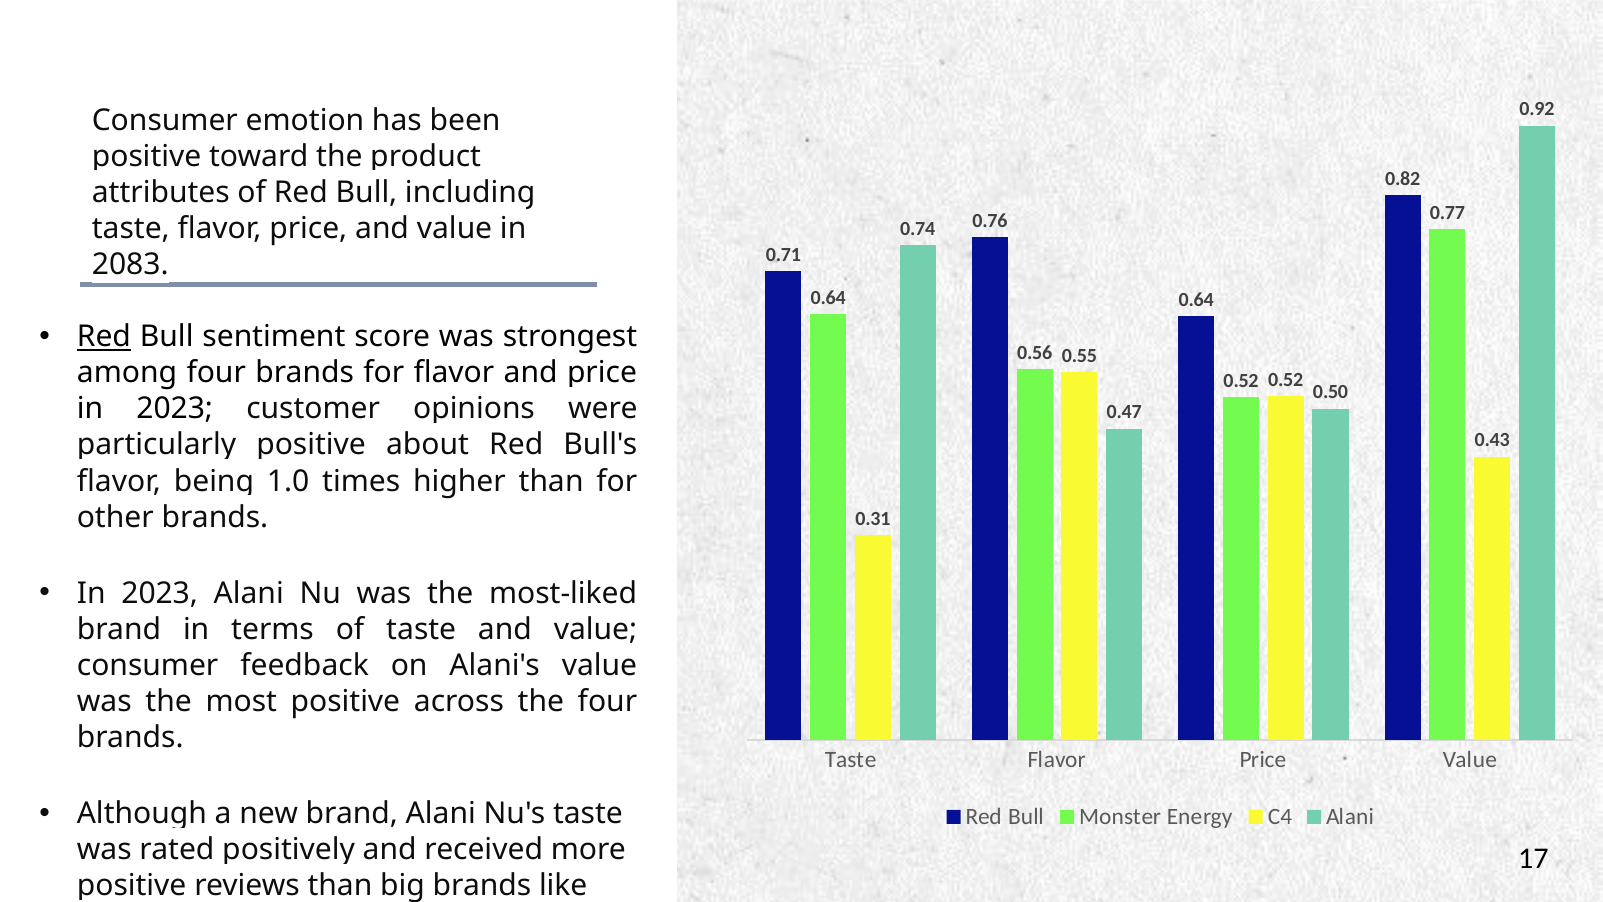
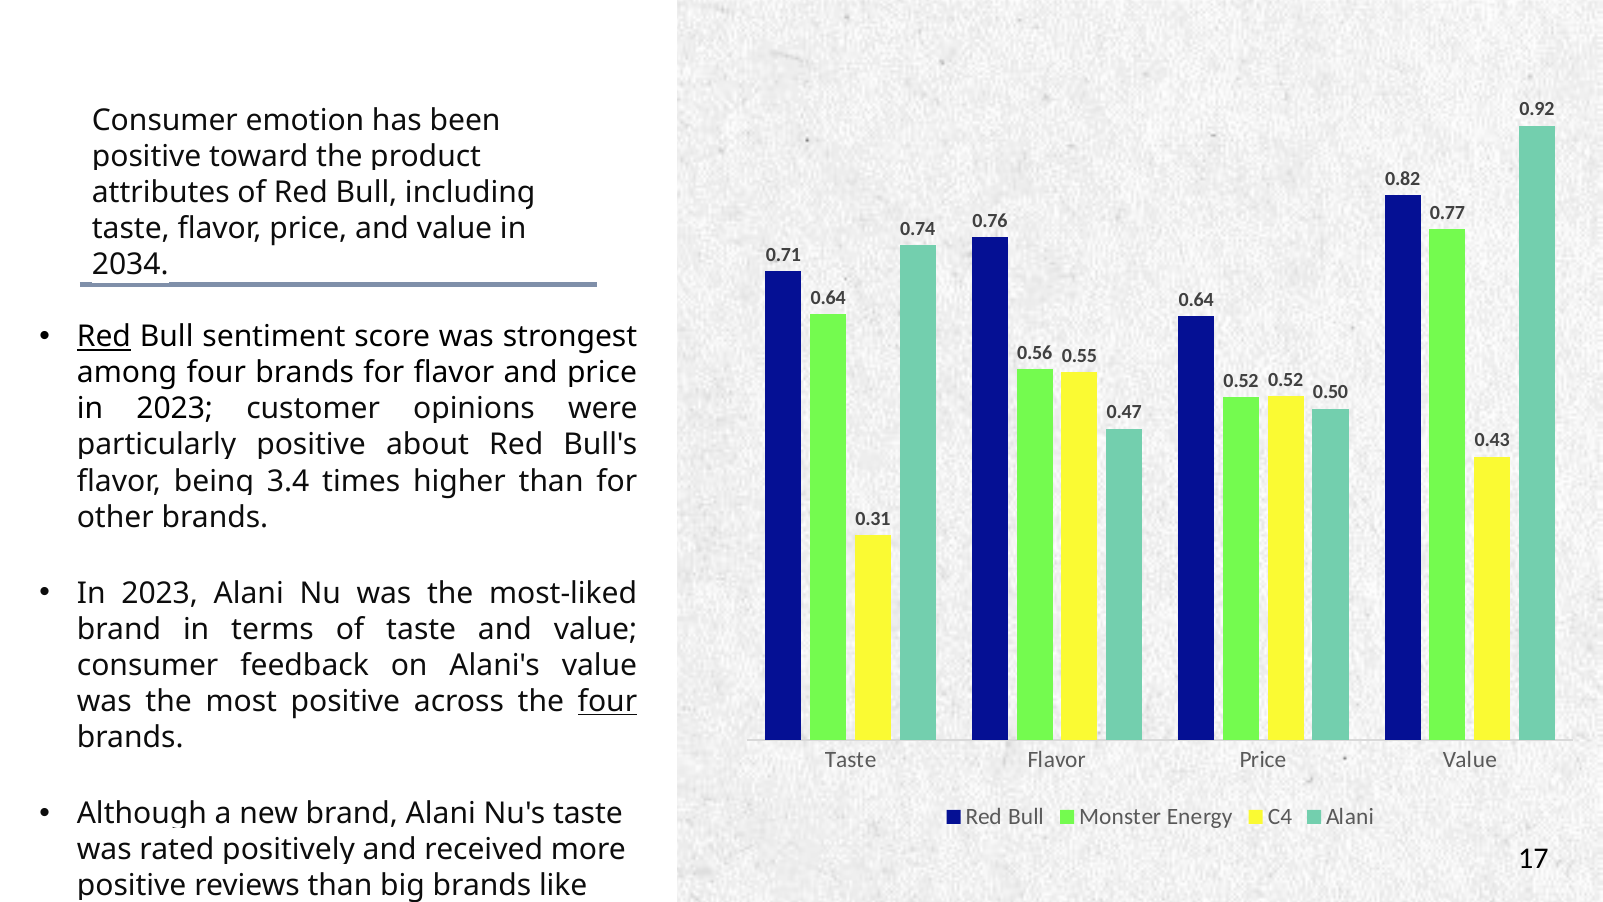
2083: 2083 -> 2034 (130, 265)
1.0: 1.0 -> 3.4 (288, 481)
four underline: none -> present (607, 701)
